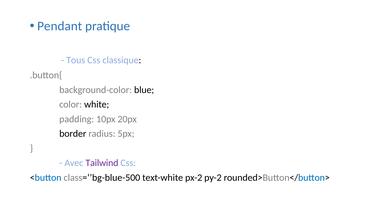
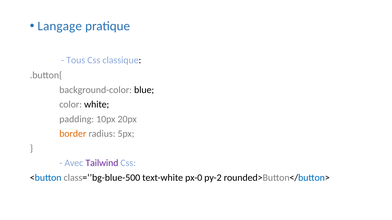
Pendant: Pendant -> Langage (60, 26)
border colour: black -> orange (73, 134)
px-2: px-2 -> px-0 (194, 178)
